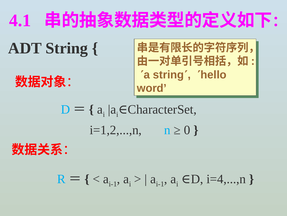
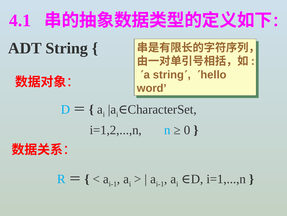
i=4,...,n: i=4,...,n -> i=1,...,n (226, 178)
